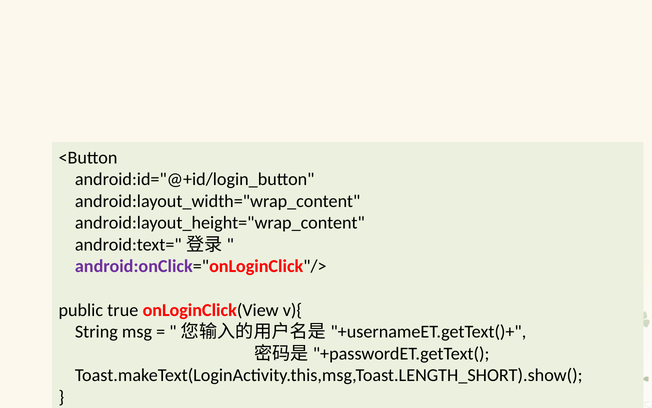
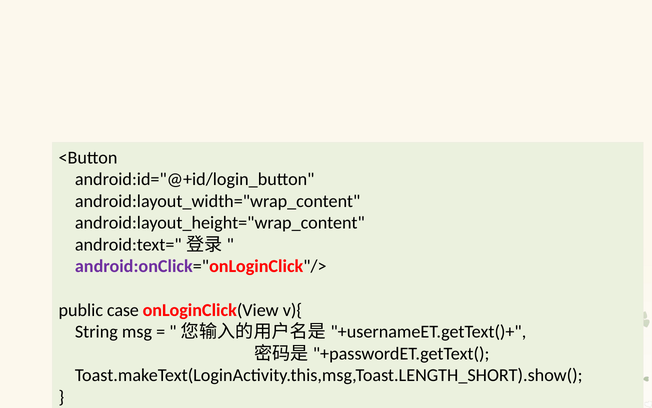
true: true -> case (123, 310)
